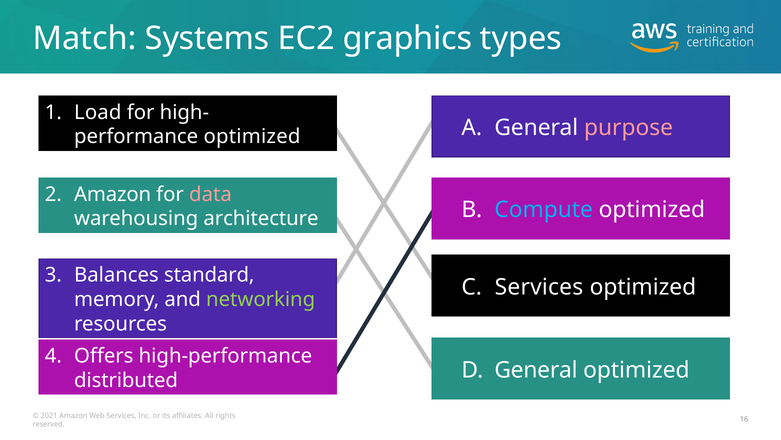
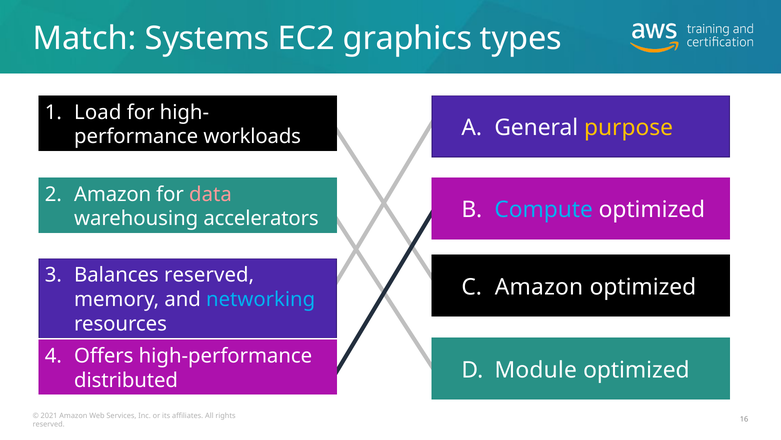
purpose colour: pink -> yellow (629, 128)
optimized: optimized -> workloads (252, 137)
architecture: architecture -> accelerators (261, 218)
Balances standard: standard -> reserved (209, 275)
Services: Services -> Amazon (539, 287)
networking colour: light green -> light blue (261, 299)
General: General -> Module (536, 369)
